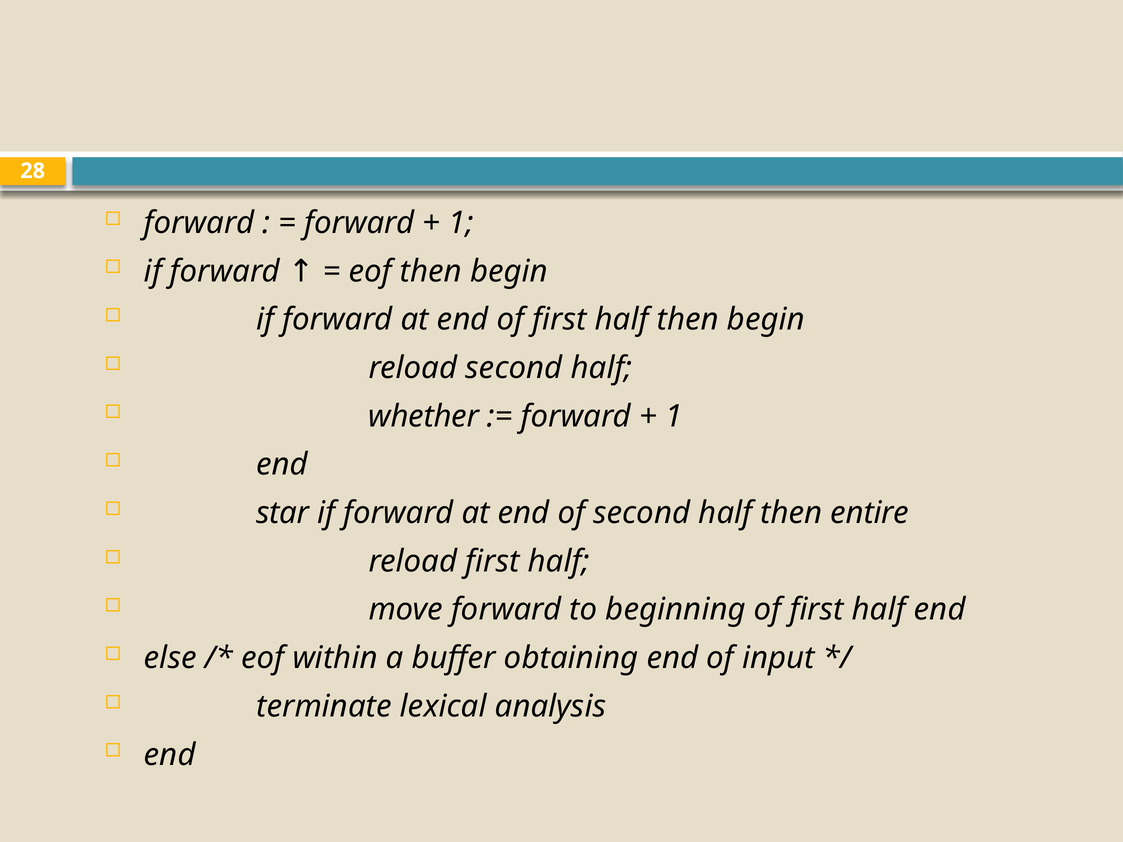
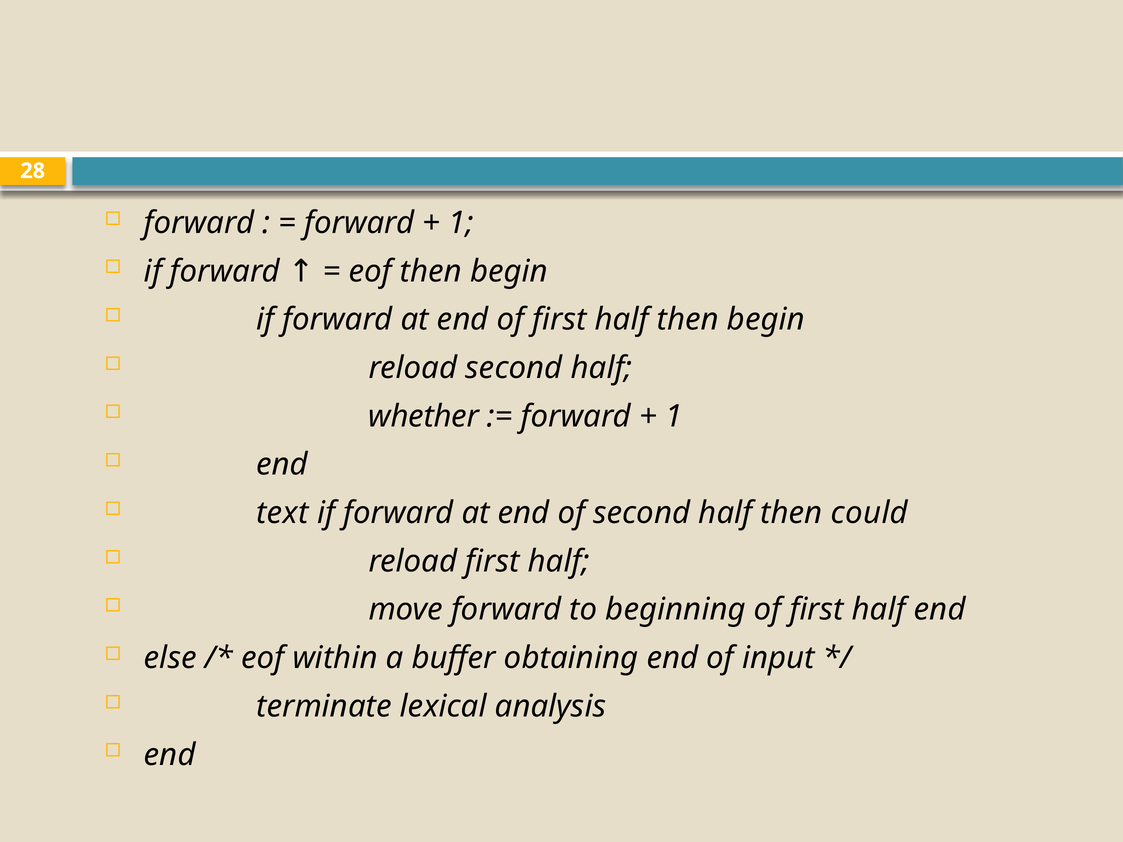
star: star -> text (282, 513)
entire: entire -> could (869, 513)
